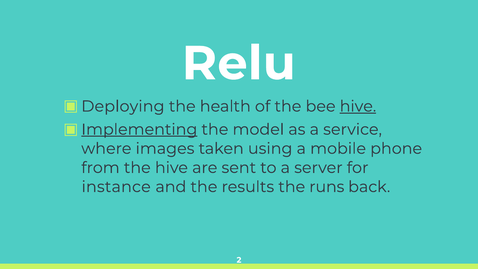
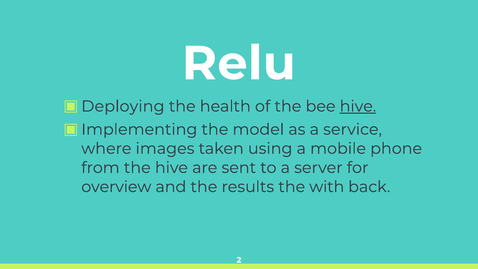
Implementing underline: present -> none (139, 129)
instance: instance -> overview (116, 187)
runs: runs -> with (327, 187)
